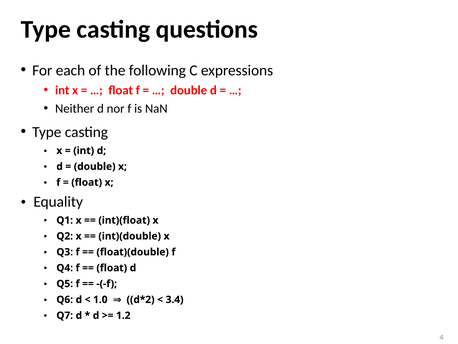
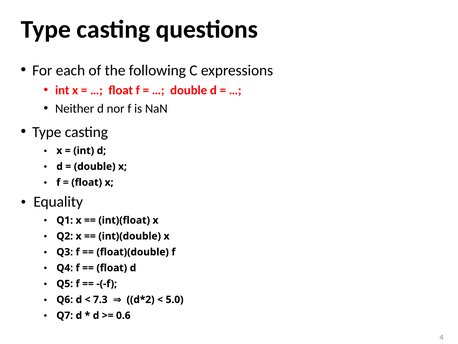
1.0: 1.0 -> 7.3 (100, 299)
3.4: 3.4 -> 5.0 (175, 299)
1.2: 1.2 -> 0.6 (123, 315)
